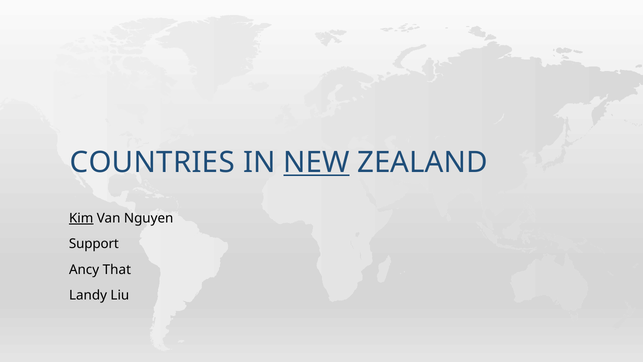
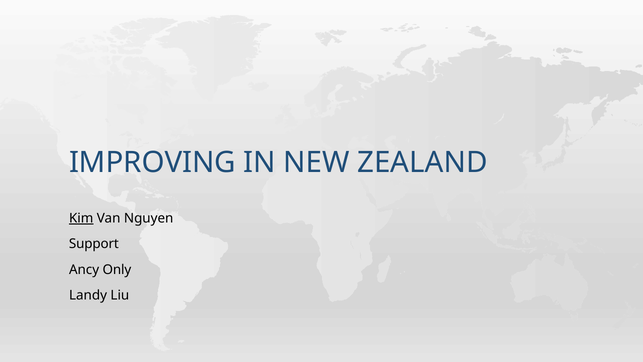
COUNTRIES: COUNTRIES -> IMPROVING (152, 162)
NEW underline: present -> none (317, 162)
That: That -> Only (117, 270)
